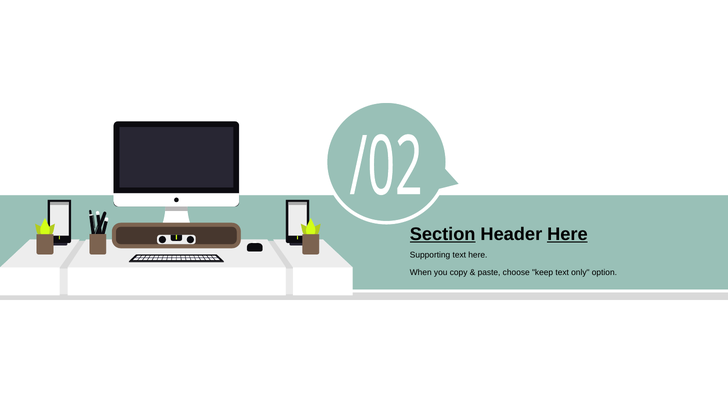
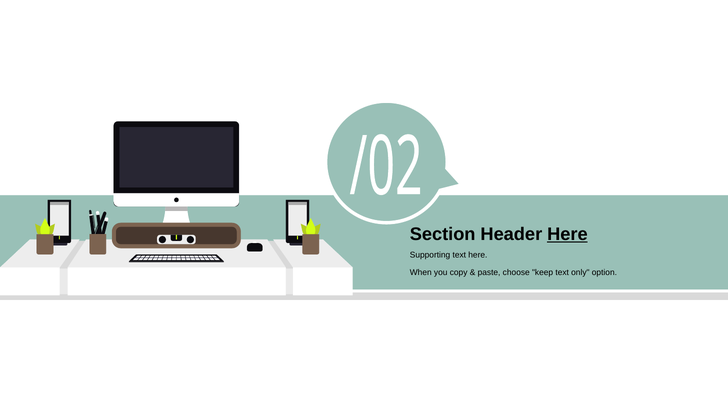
Section underline: present -> none (443, 234)
